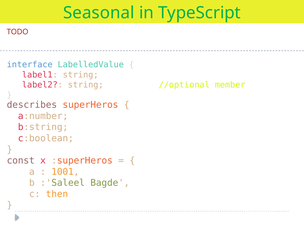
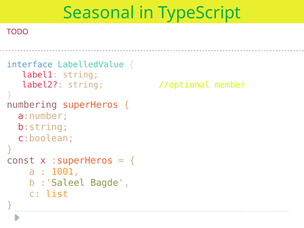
describes: describes -> numbering (32, 105)
then: then -> list (57, 194)
